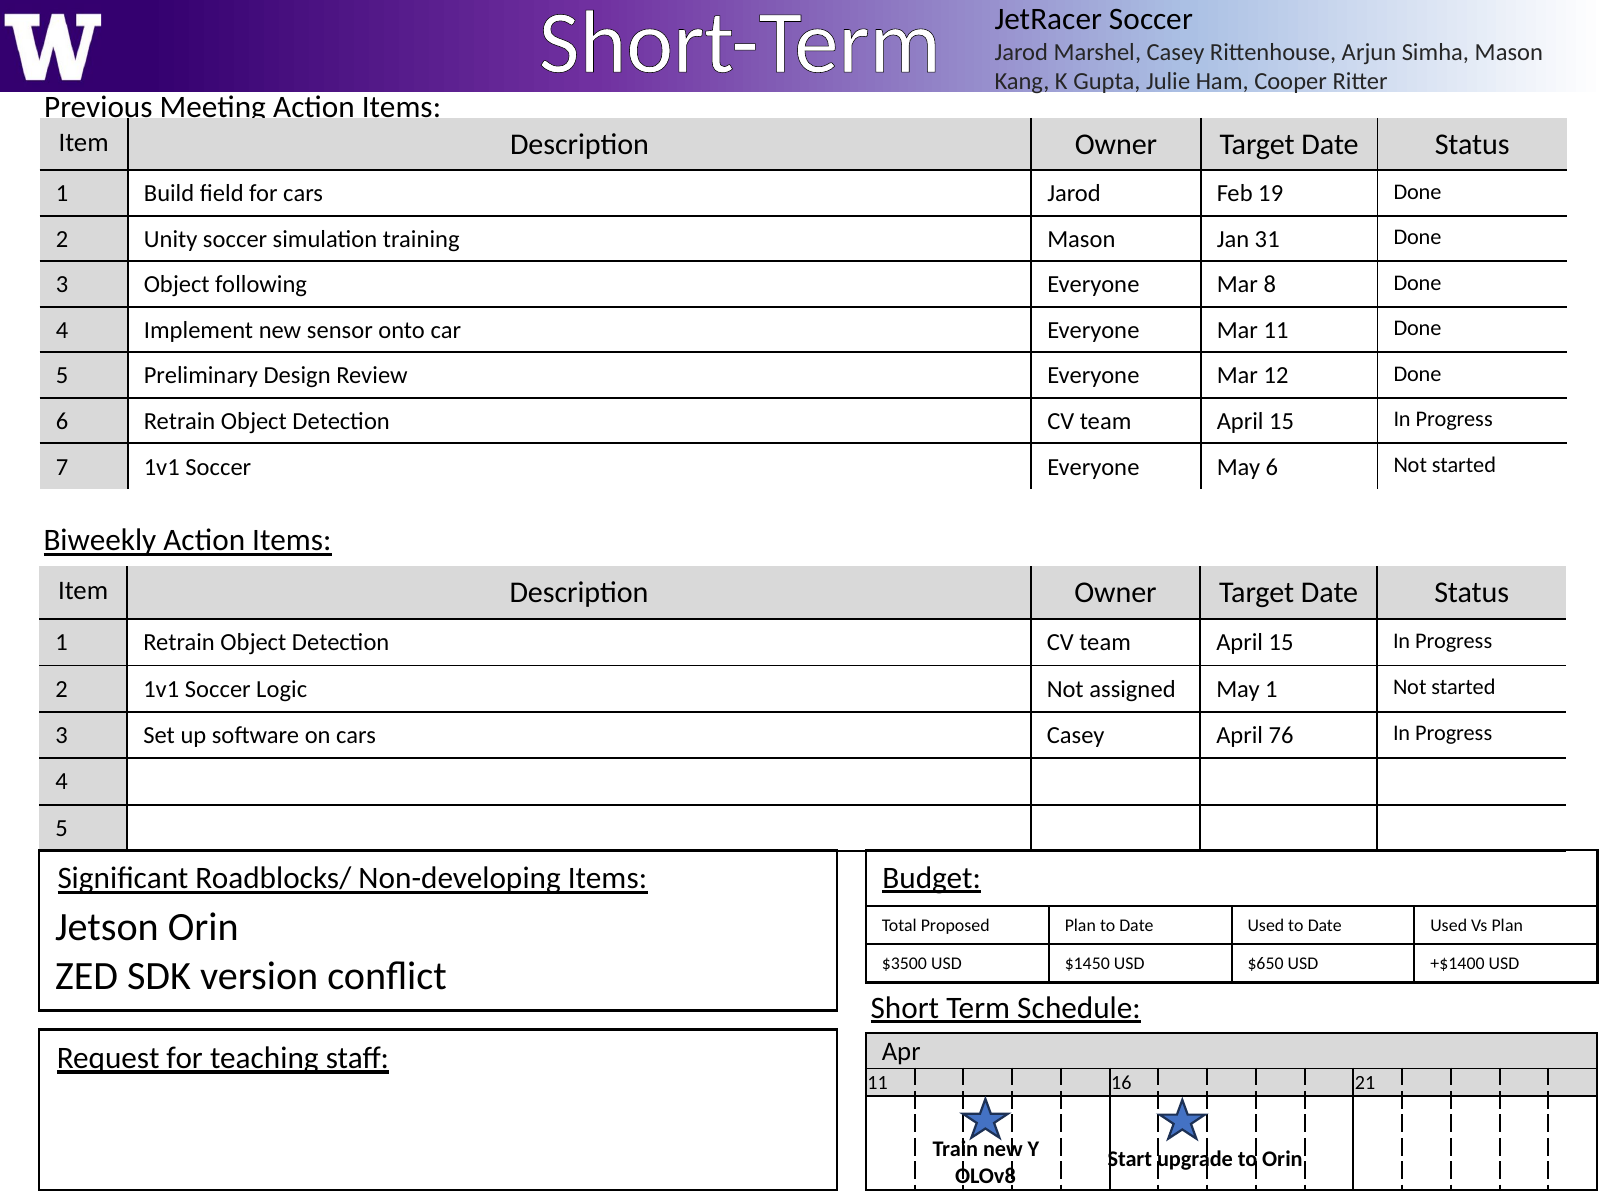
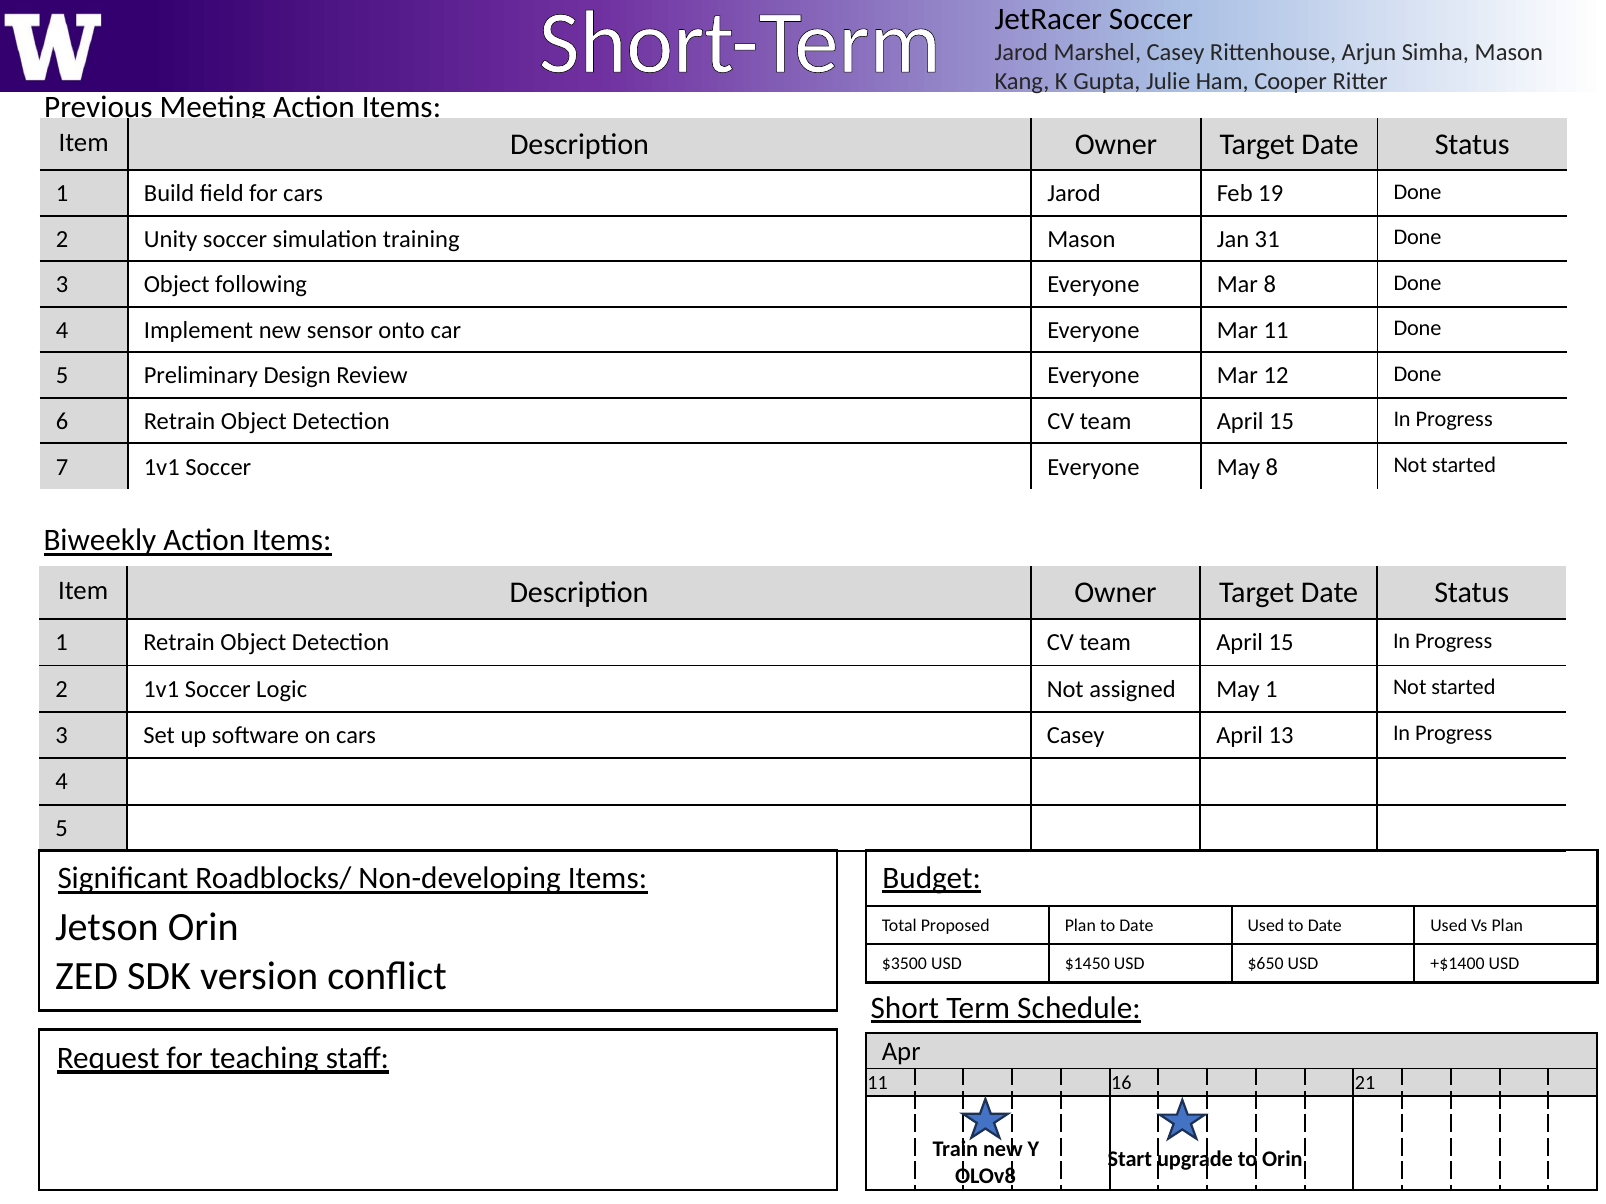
May 6: 6 -> 8 (1272, 467)
76: 76 -> 13 (1281, 736)
